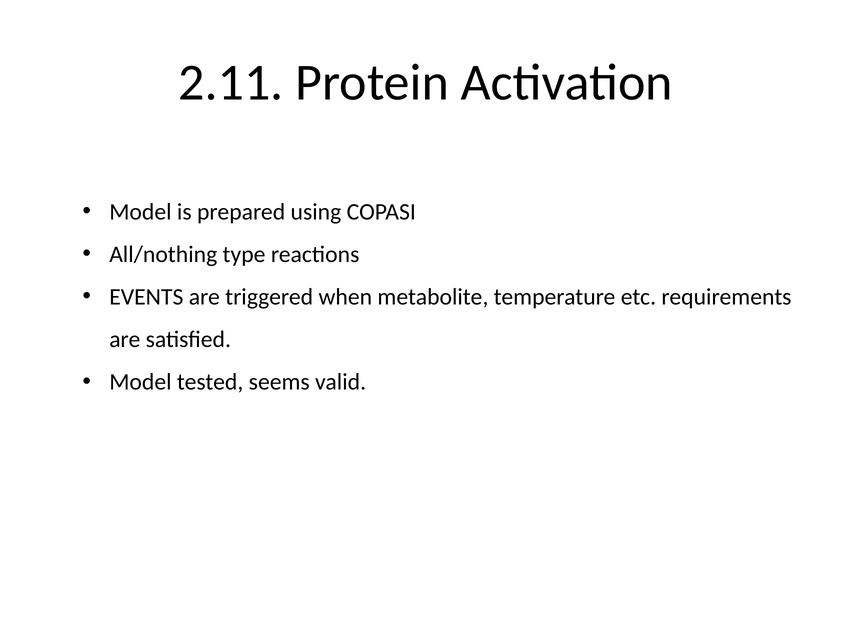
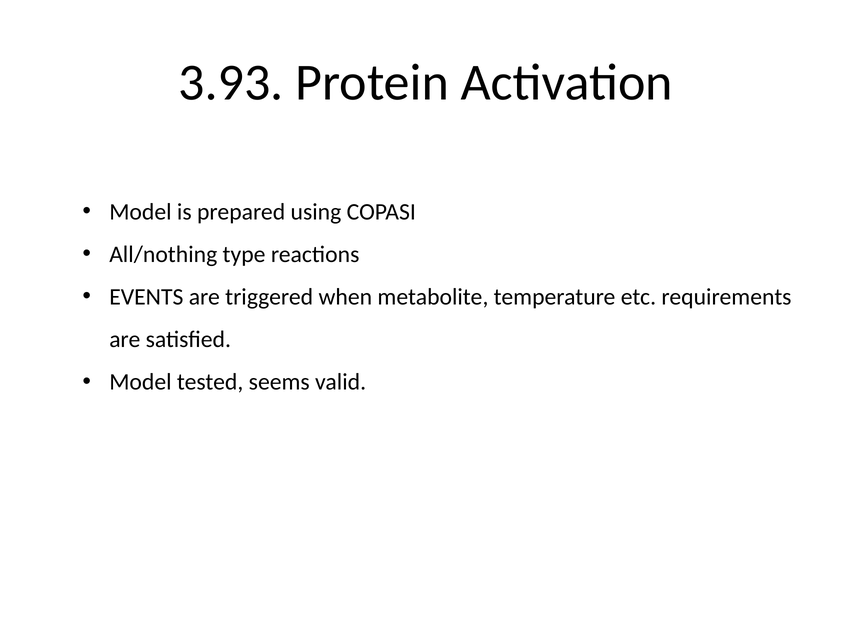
2.11: 2.11 -> 3.93 (231, 82)
